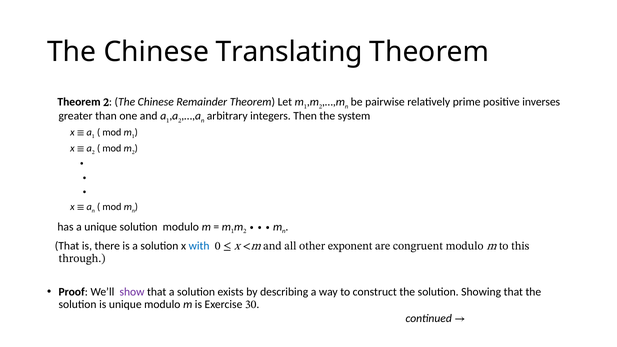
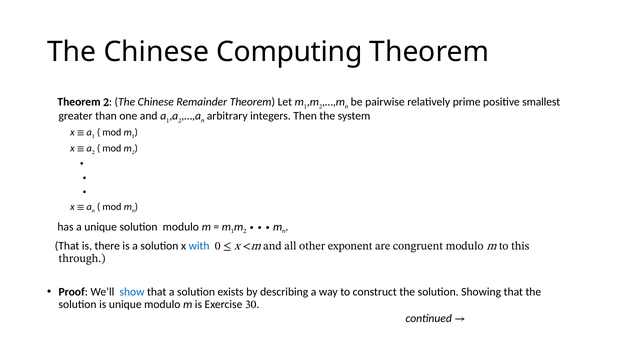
Translating: Translating -> Computing (289, 52)
inverses: inverses -> smallest (541, 102)
show colour: purple -> blue (132, 292)
